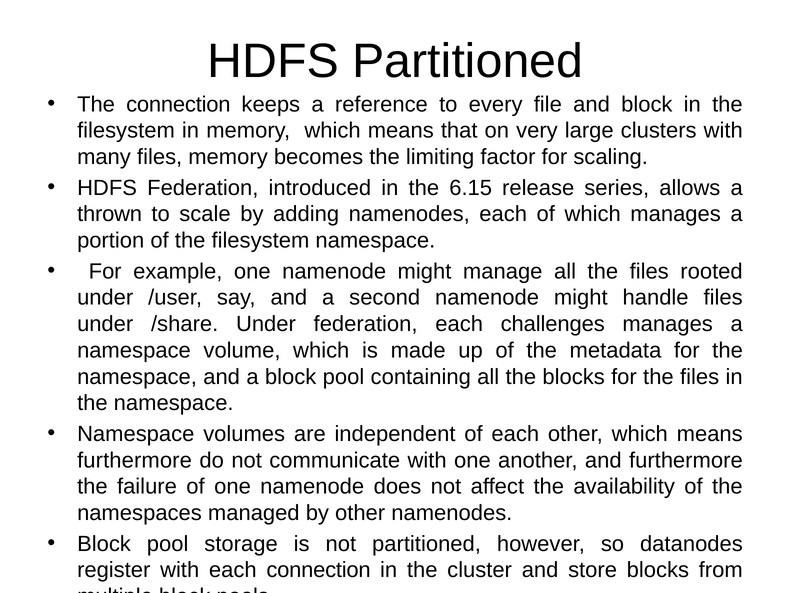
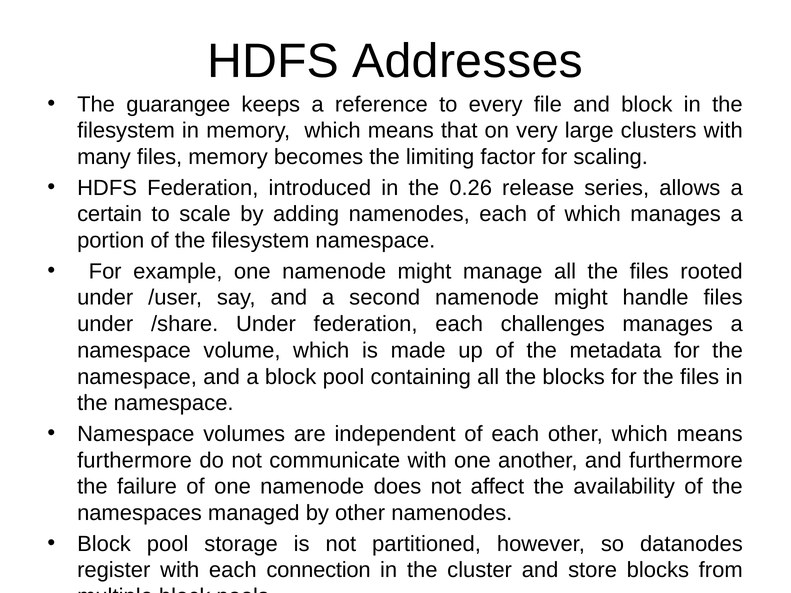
HDFS Partitioned: Partitioned -> Addresses (468, 61)
The connection: connection -> guarangee (178, 104)
6.15: 6.15 -> 0.26 (471, 188)
thrown: thrown -> certain (110, 214)
